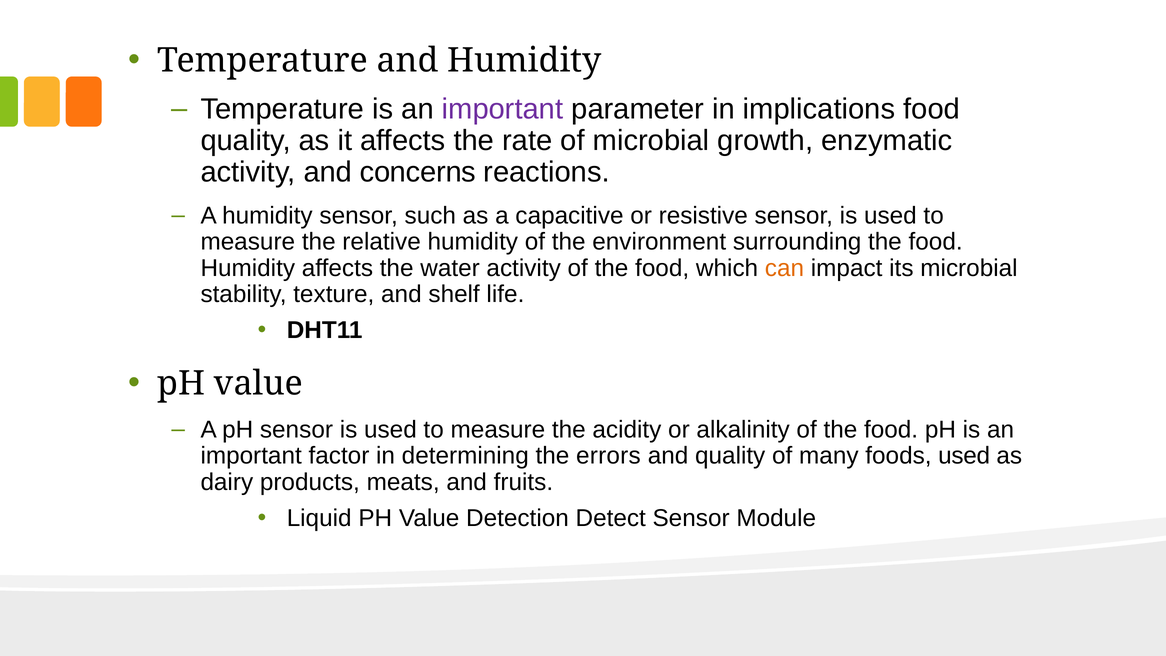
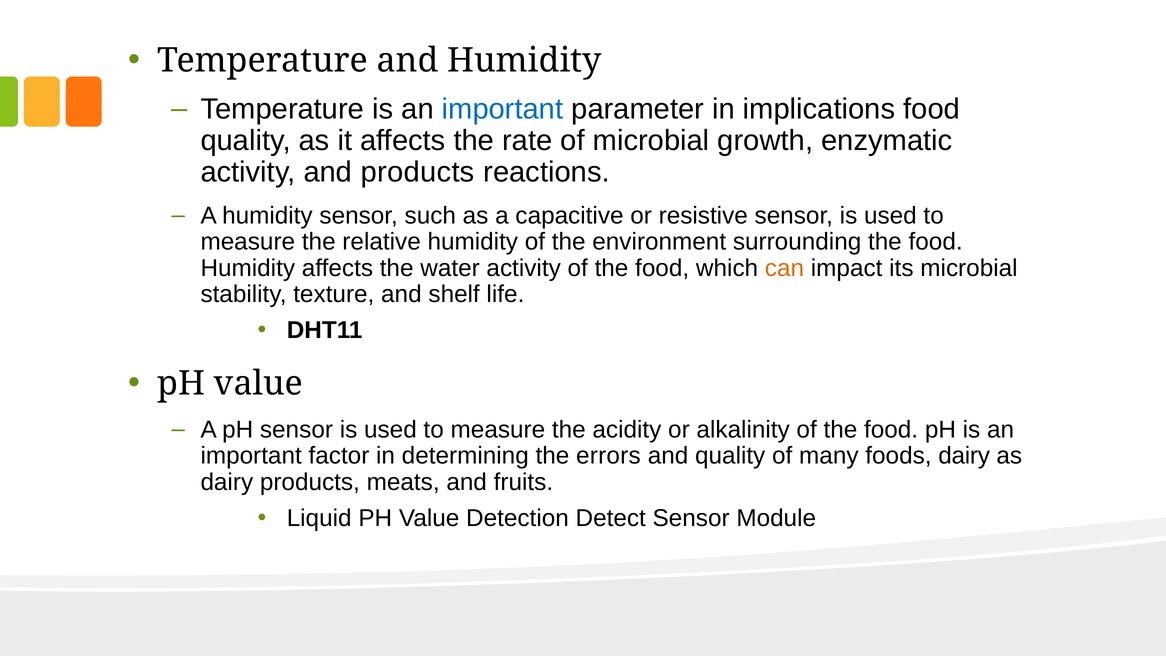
important colour: purple -> blue (503, 109)
and concerns: concerns -> products (418, 172)
foods used: used -> dairy (964, 456)
